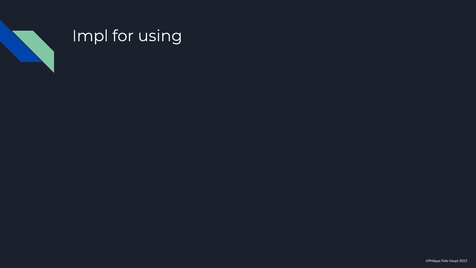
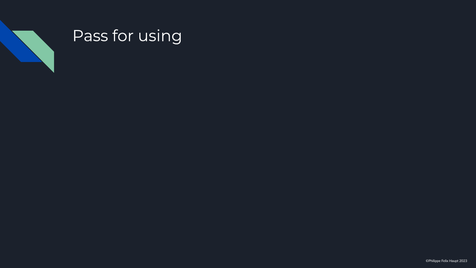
Impl: Impl -> Pass (90, 36)
